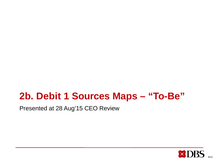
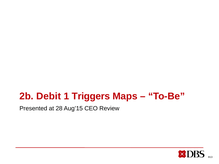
Sources: Sources -> Triggers (91, 96)
